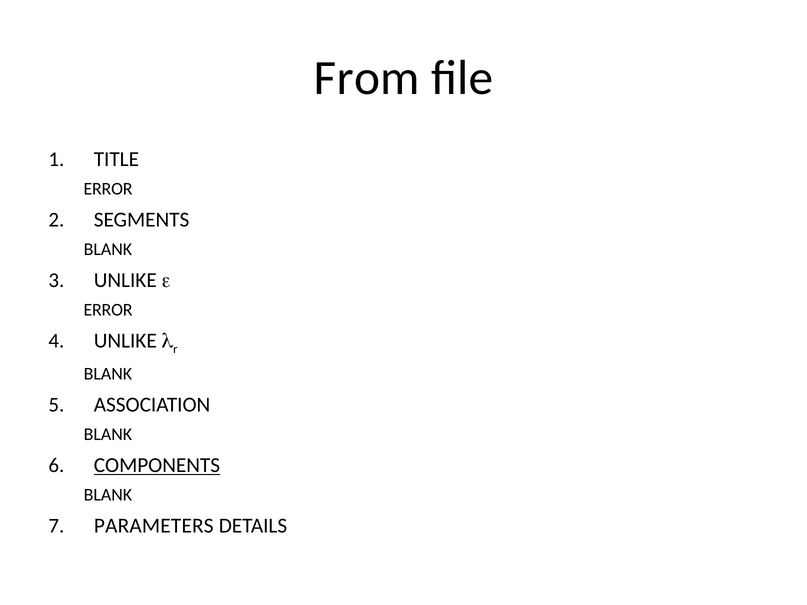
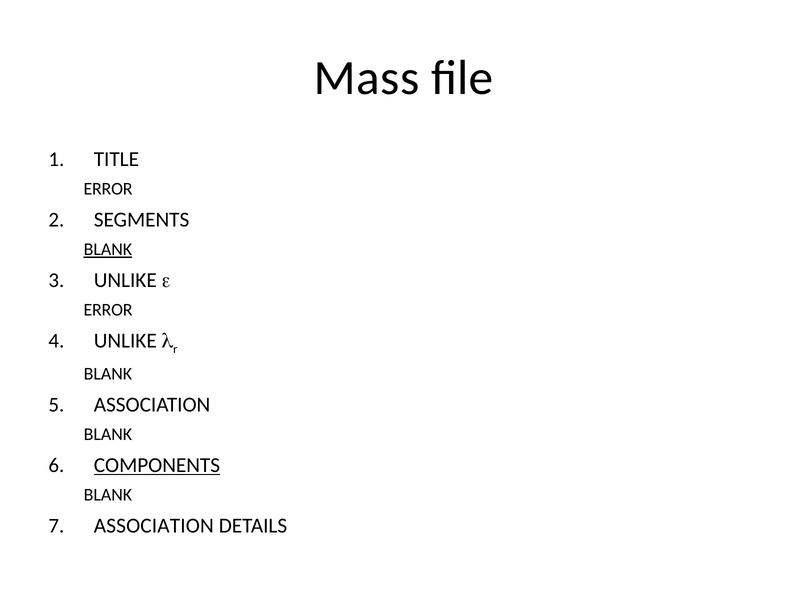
From: From -> Mass (367, 78)
BLANK underline: none -> present (108, 250)
PARAMETERS: PARAMETERS -> ASSOCIATION (154, 526)
